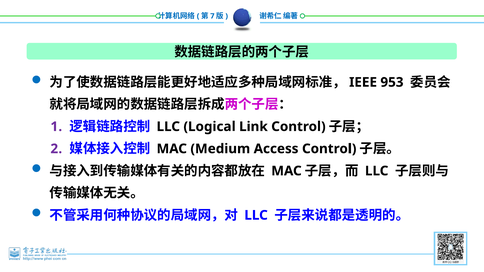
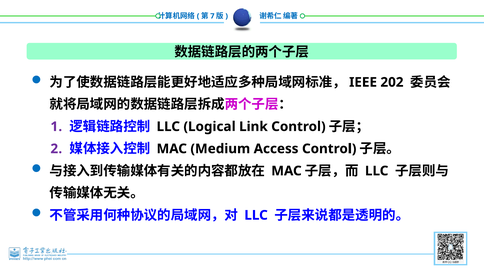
953: 953 -> 202 (392, 82)
